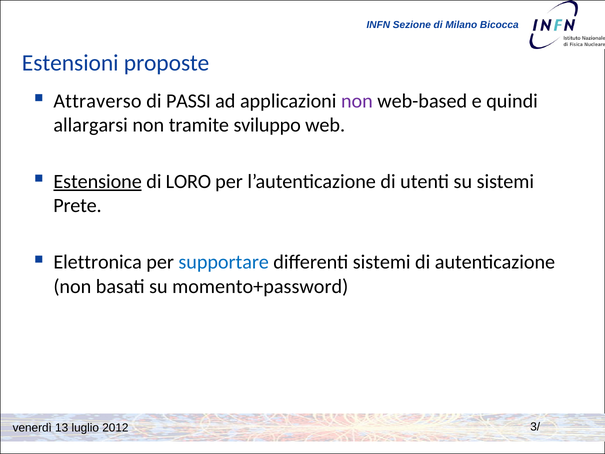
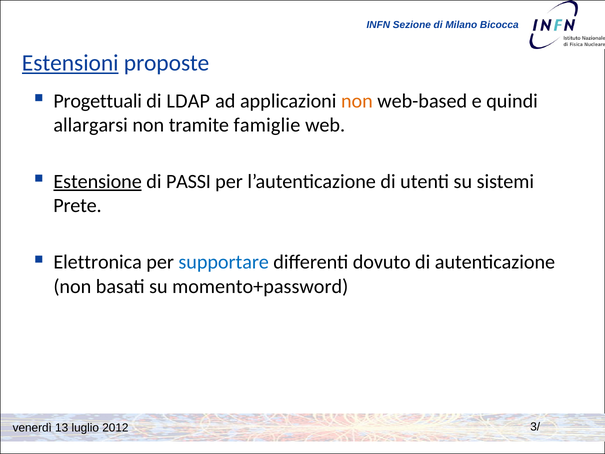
Estensioni underline: none -> present (70, 63)
Attraverso: Attraverso -> Progettuali (98, 101)
PASSI: PASSI -> LDAP (188, 101)
non colour: purple -> orange (357, 101)
sviluppo: sviluppo -> famiglie (267, 125)
LORO: LORO -> PASSI (188, 181)
differenti sistemi: sistemi -> dovuto (382, 262)
